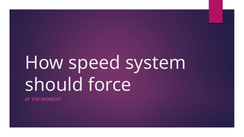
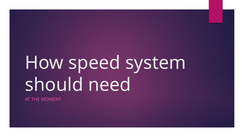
force: force -> need (110, 85)
